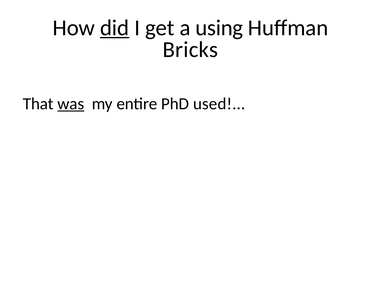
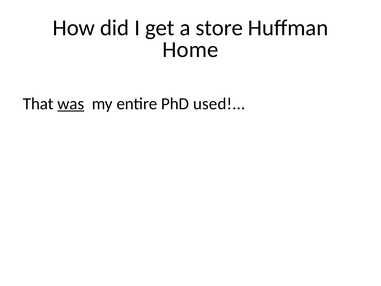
did underline: present -> none (115, 28)
using: using -> store (219, 28)
Bricks: Bricks -> Home (190, 50)
